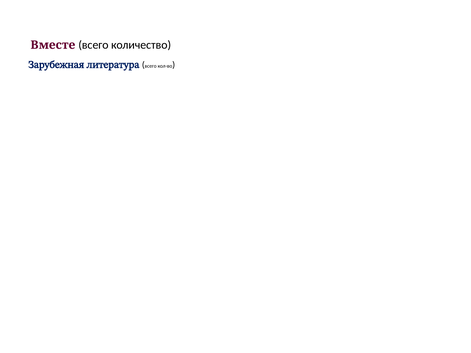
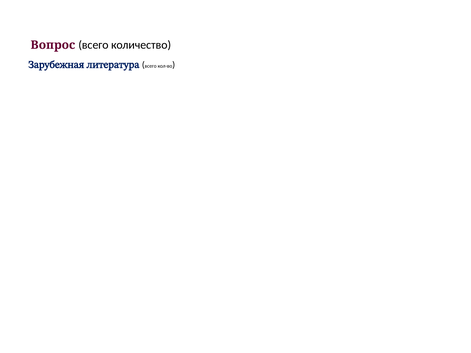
Вместе: Вместе -> Вопрос (53, 45)
